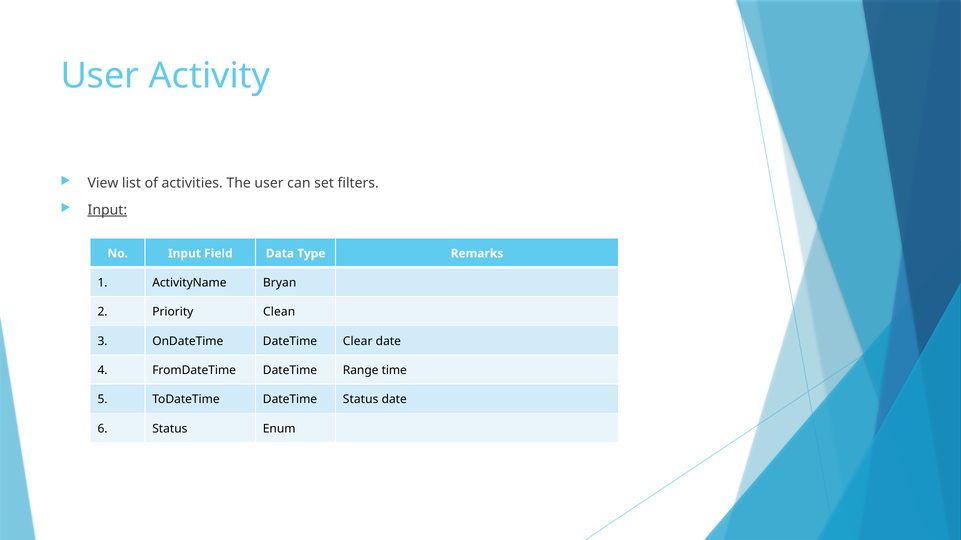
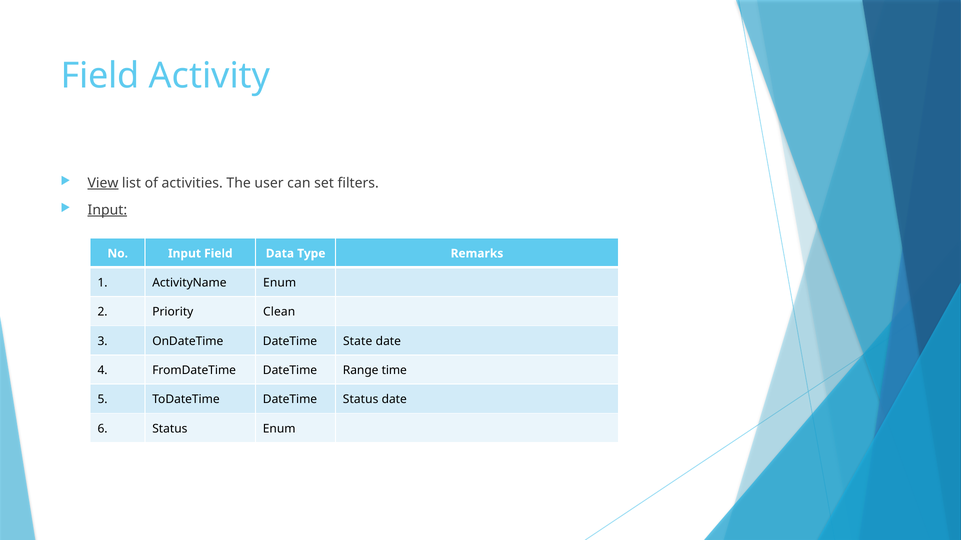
User: User -> Field (100, 76)
View underline: none -> present (103, 183)
ActivityName Bryan: Bryan -> Enum (280, 283)
Clear: Clear -> State (358, 341)
